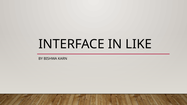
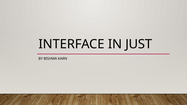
LIKE: LIKE -> JUST (139, 44)
